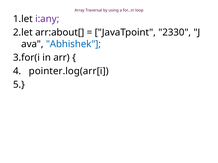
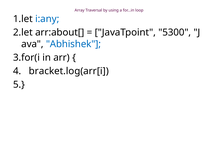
i:any colour: purple -> blue (47, 19)
2330: 2330 -> 5300 (175, 33)
pointer.log(arr[i: pointer.log(arr[i -> bracket.log(arr[i (69, 71)
